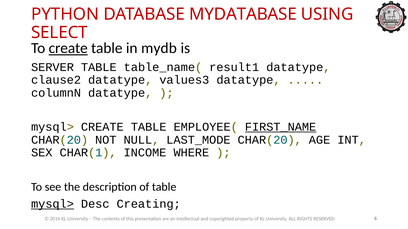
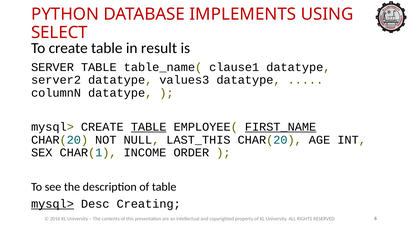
MYDATABASE: MYDATABASE -> IMPLEMENTS (243, 14)
create underline: present -> none (68, 48)
mydb: mydb -> result (159, 48)
result1: result1 -> clause1 (234, 67)
clause2: clause2 -> server2 (56, 80)
TABLE underline: none -> present (149, 127)
LAST_MODE: LAST_MODE -> LAST_THIS (198, 140)
WHERE: WHERE -> ORDER (191, 153)
